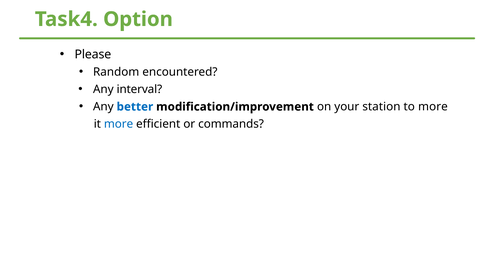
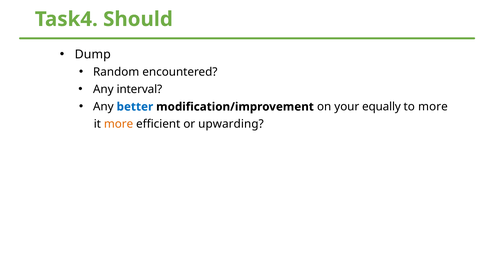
Option: Option -> Should (138, 19)
Please: Please -> Dump (93, 54)
station: station -> equally (381, 107)
more colour: blue -> orange (119, 124)
commands: commands -> upwarding (231, 124)
